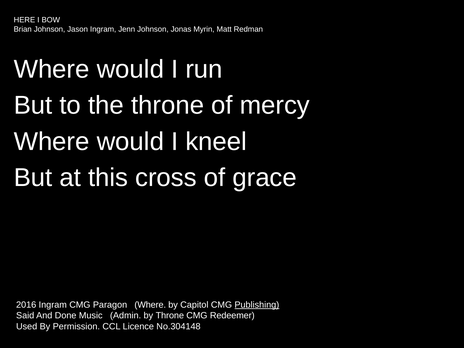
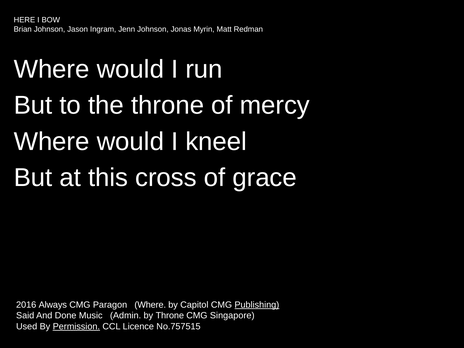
2016 Ingram: Ingram -> Always (53, 305)
Redeemer: Redeemer -> Singapore (232, 316)
Permission underline: none -> present (76, 327)
No.304148: No.304148 -> No.757515 (178, 327)
